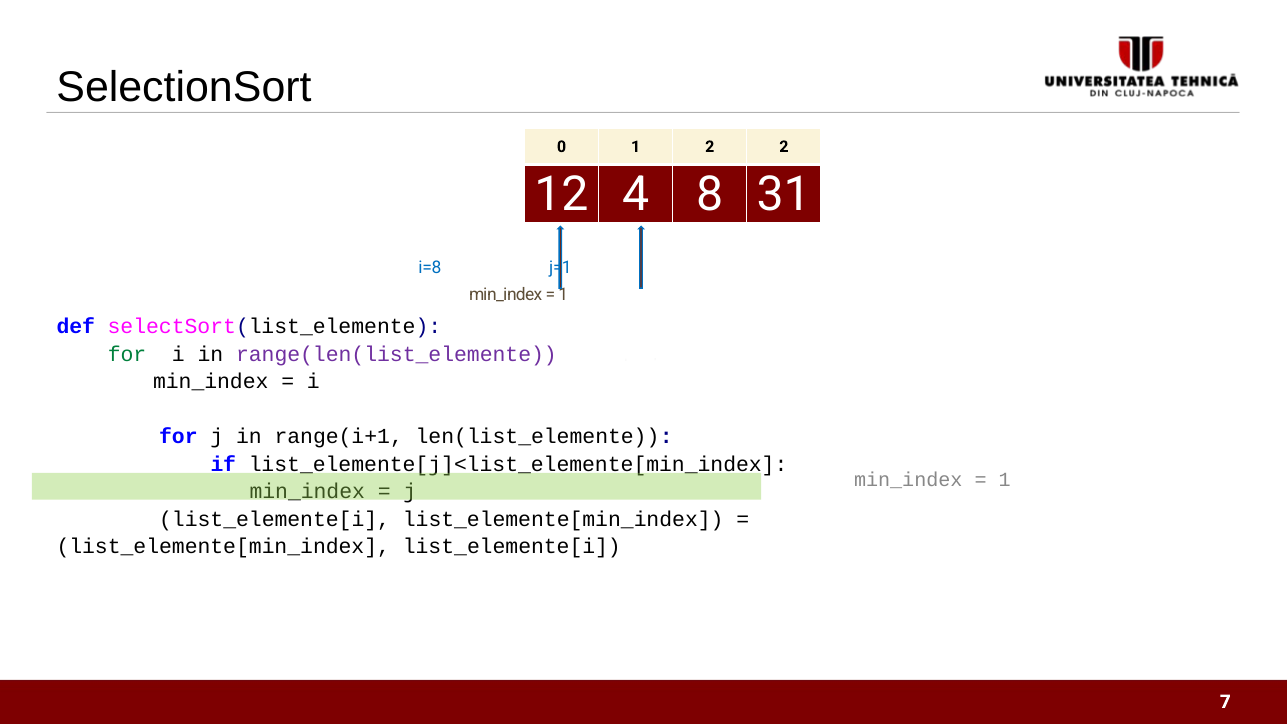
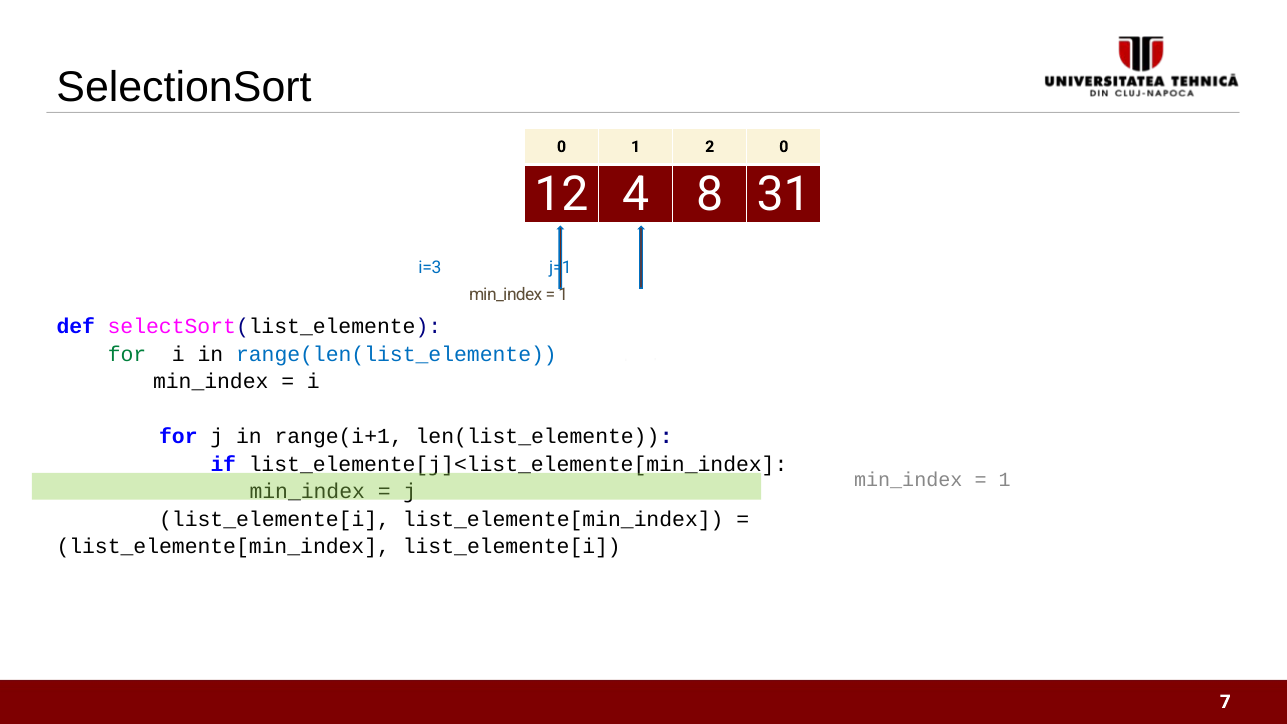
2: 2 -> 0 (784, 147)
i=8: i=8 -> i=3 (430, 268)
range(len(list_elemente colour: purple -> blue (396, 354)
